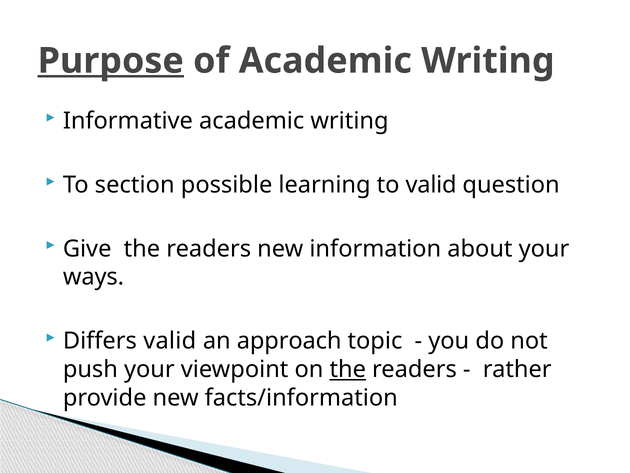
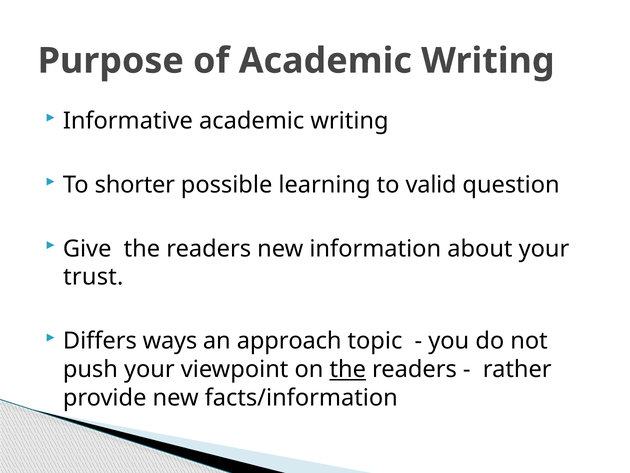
Purpose underline: present -> none (111, 61)
section: section -> shorter (135, 185)
ways: ways -> trust (93, 277)
Differs valid: valid -> ways (170, 341)
